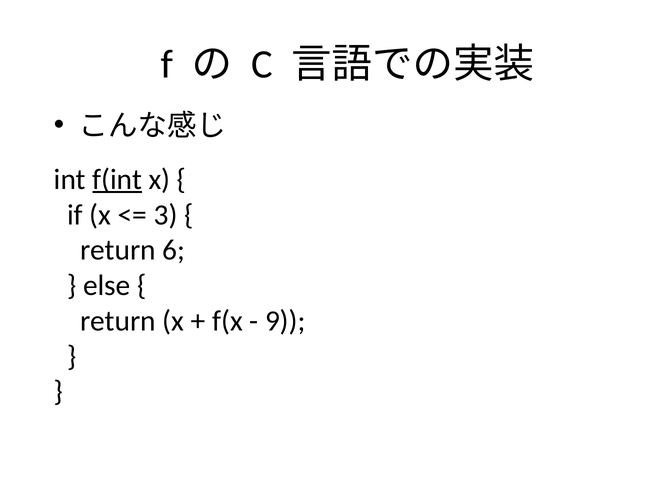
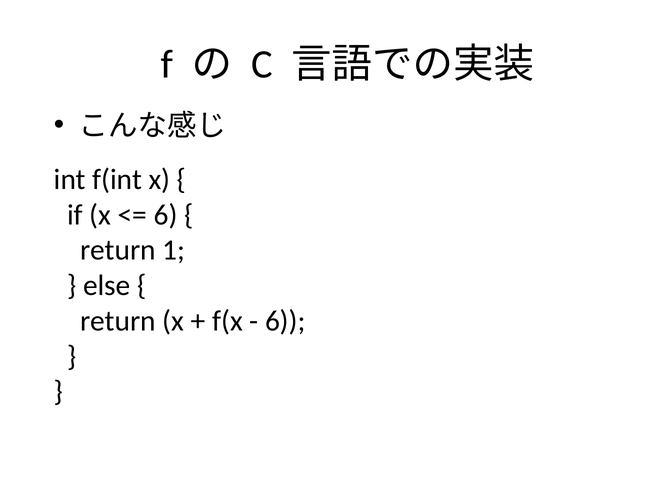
f(int underline: present -> none (117, 179)
3: 3 -> 6 (166, 215)
6: 6 -> 1 (174, 250)
9: 9 -> 6 (285, 321)
